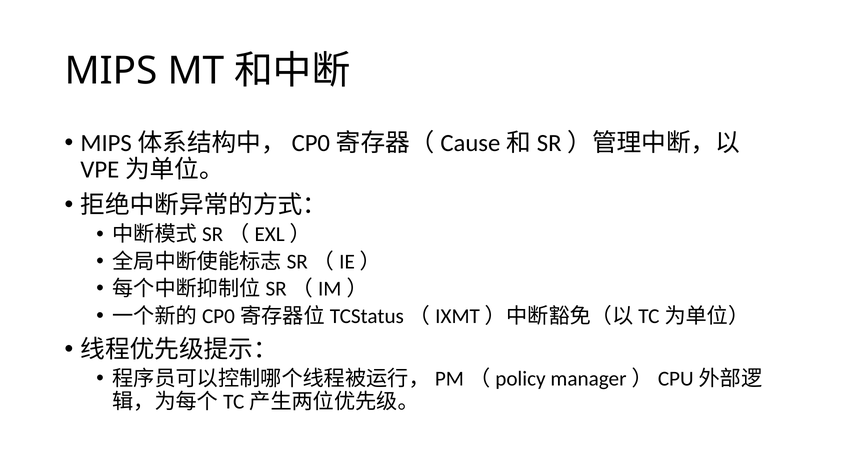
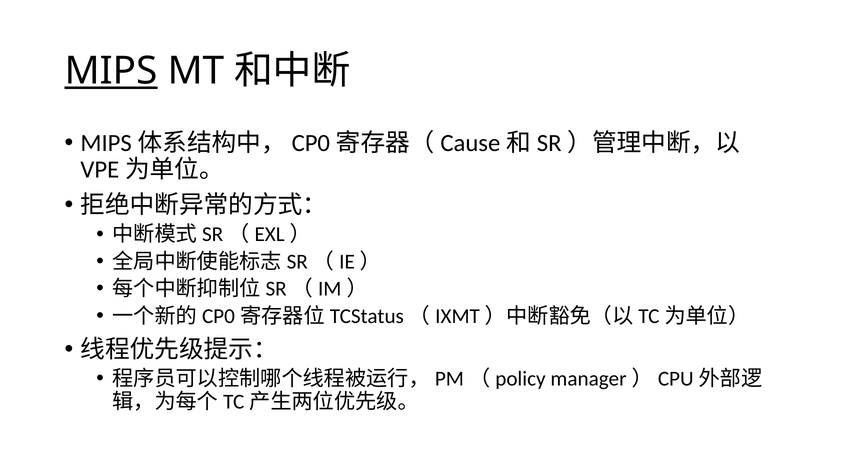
MIPS underline: none -> present (111, 71)
